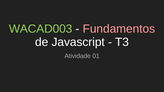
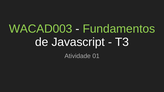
Fundamentos colour: pink -> light green (119, 29)
